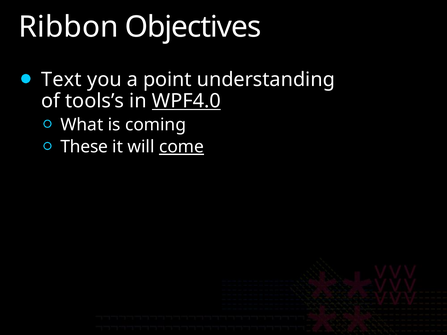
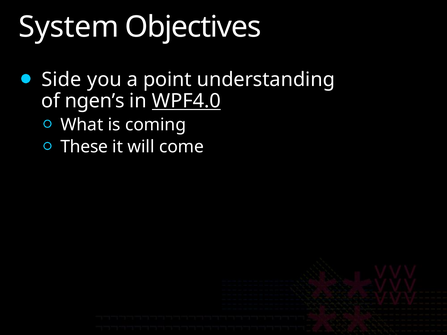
Ribbon: Ribbon -> System (69, 27)
Text: Text -> Side (61, 80)
tools’s: tools’s -> ngen’s (95, 101)
come underline: present -> none (182, 147)
